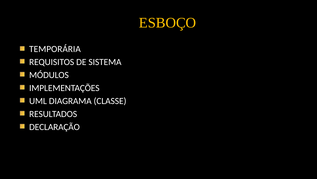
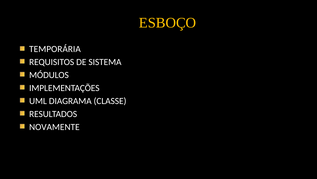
DECLARAÇÃO: DECLARAÇÃO -> NOVAMENTE (54, 127)
